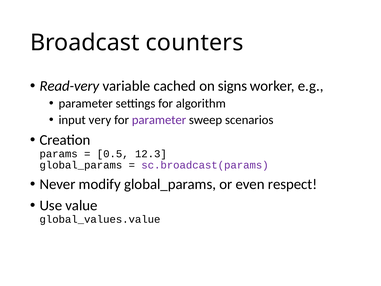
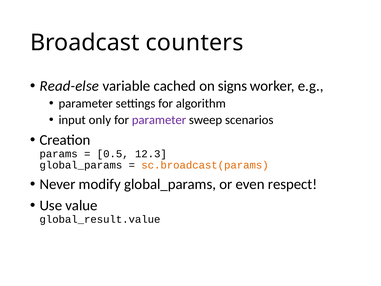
Read-very: Read-very -> Read-else (69, 86)
very: very -> only (100, 120)
sc.broadcast(params colour: purple -> orange (205, 165)
global_values.value: global_values.value -> global_result.value (100, 219)
